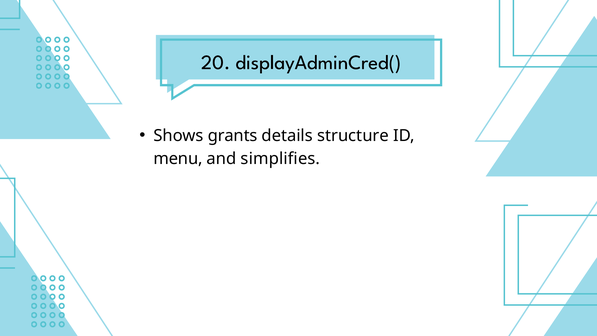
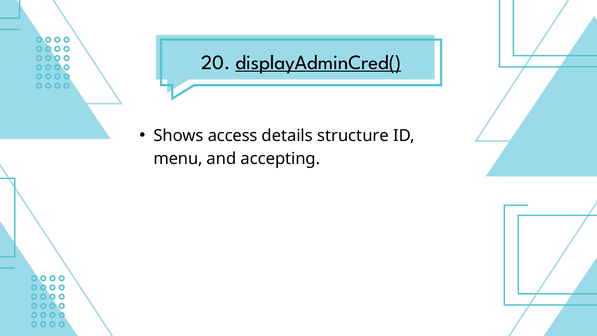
displayAdminCred( underline: none -> present (318, 62)
grants: grants -> access (233, 135)
simplifies: simplifies -> accepting (280, 159)
